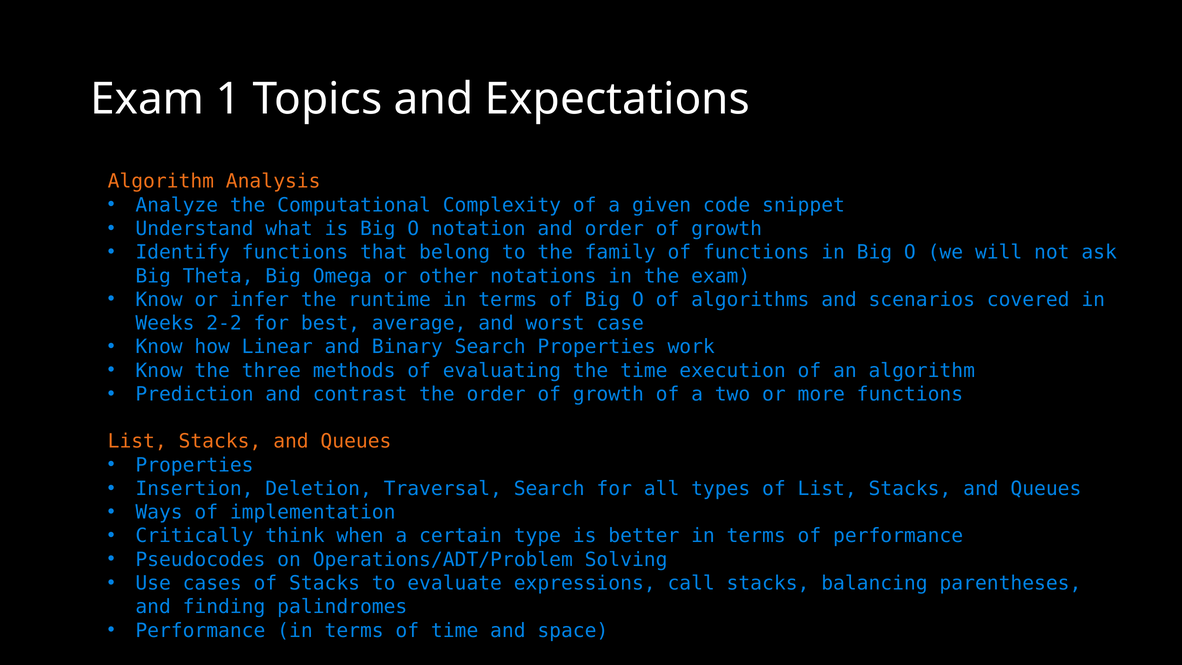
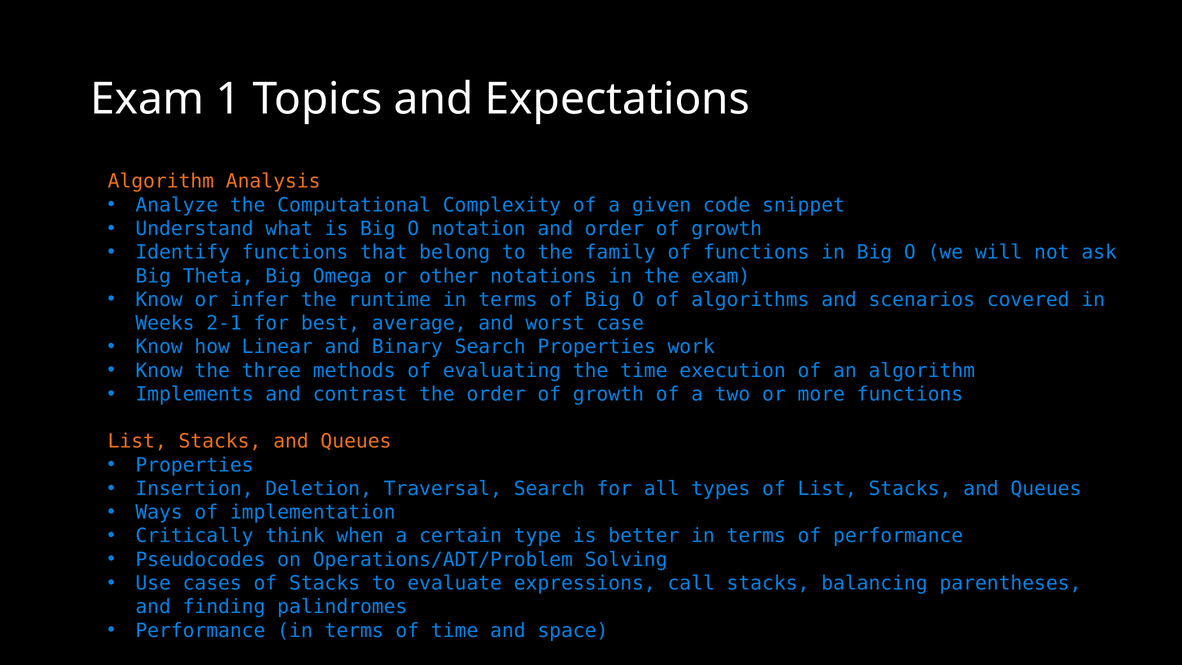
2-2: 2-2 -> 2-1 (224, 323)
Prediction: Prediction -> Implements (194, 394)
